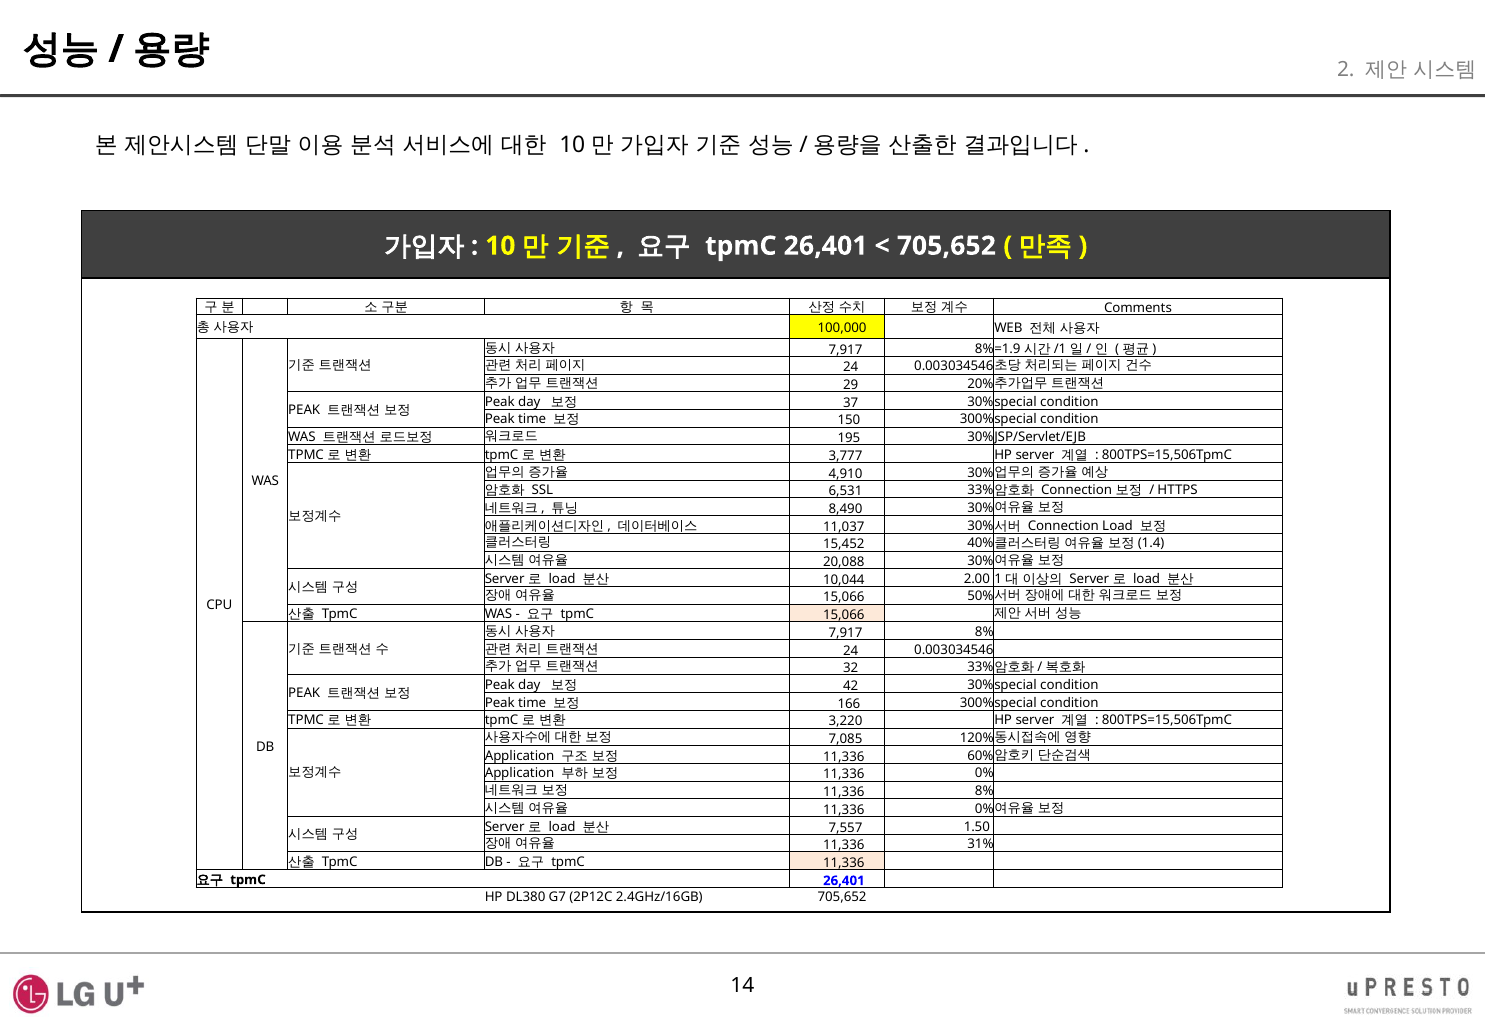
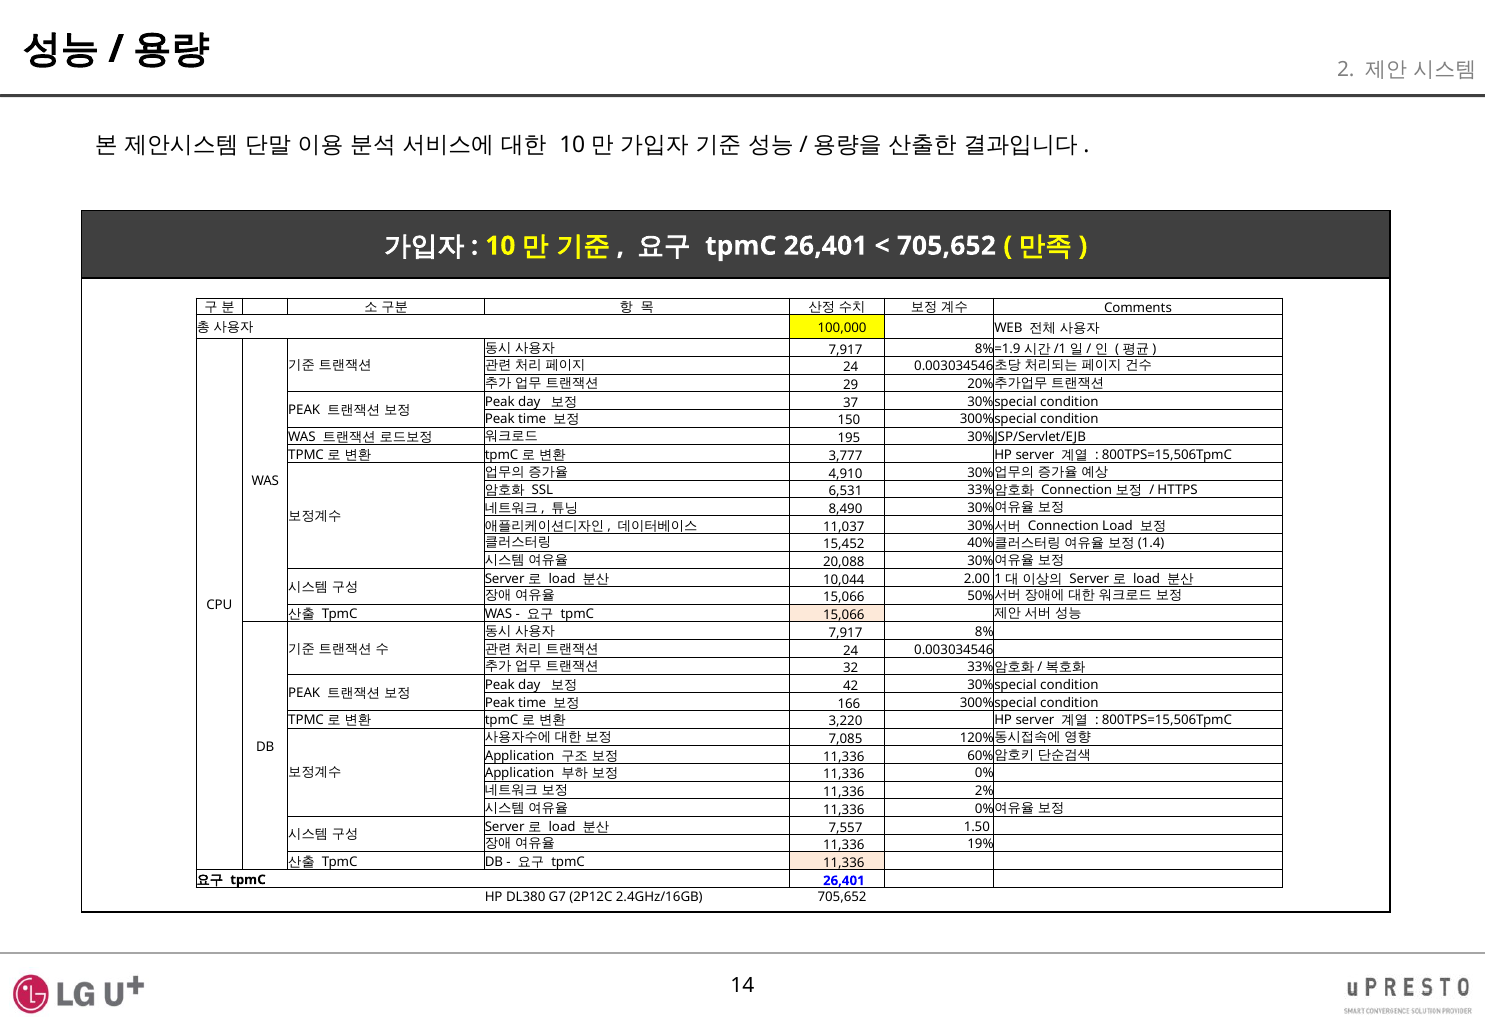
11,336 8%: 8% -> 2% (984, 791)
31%: 31% -> 19% (981, 844)
